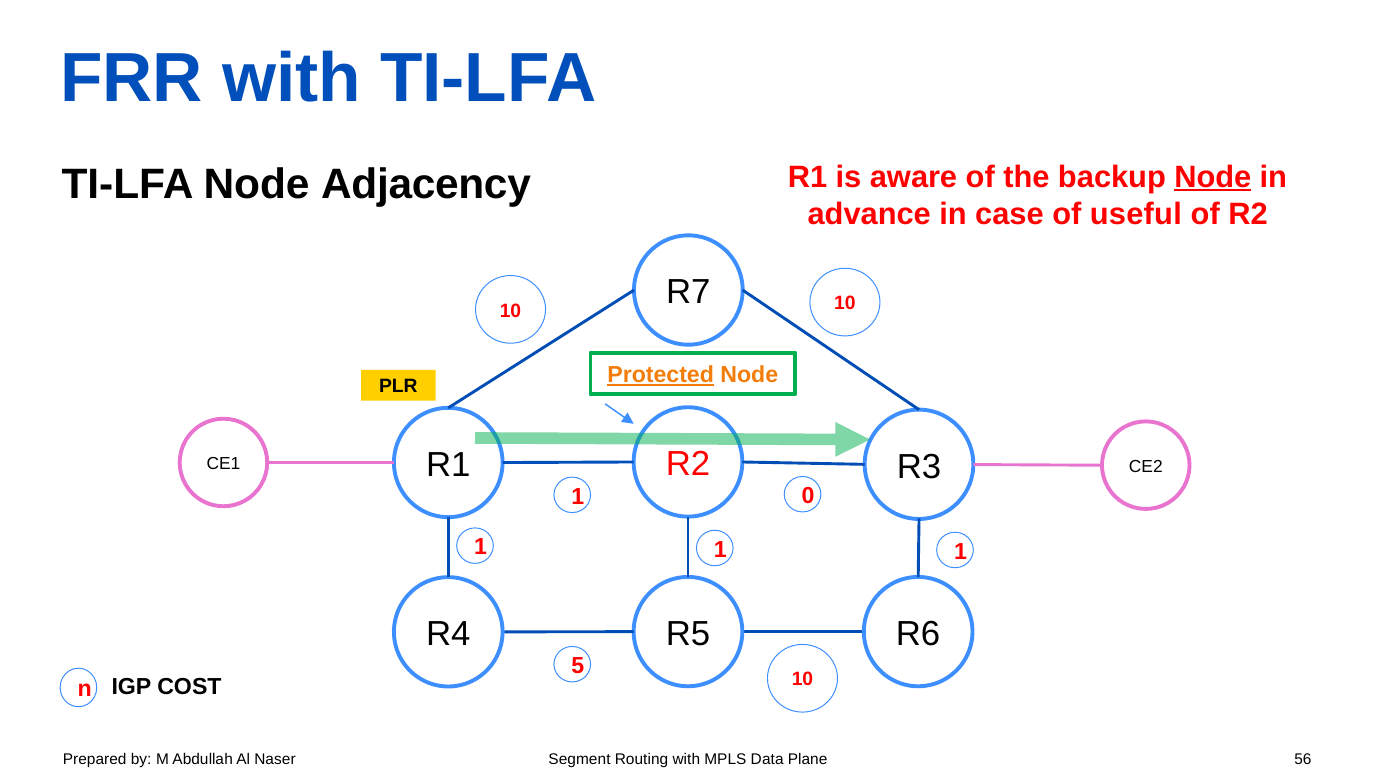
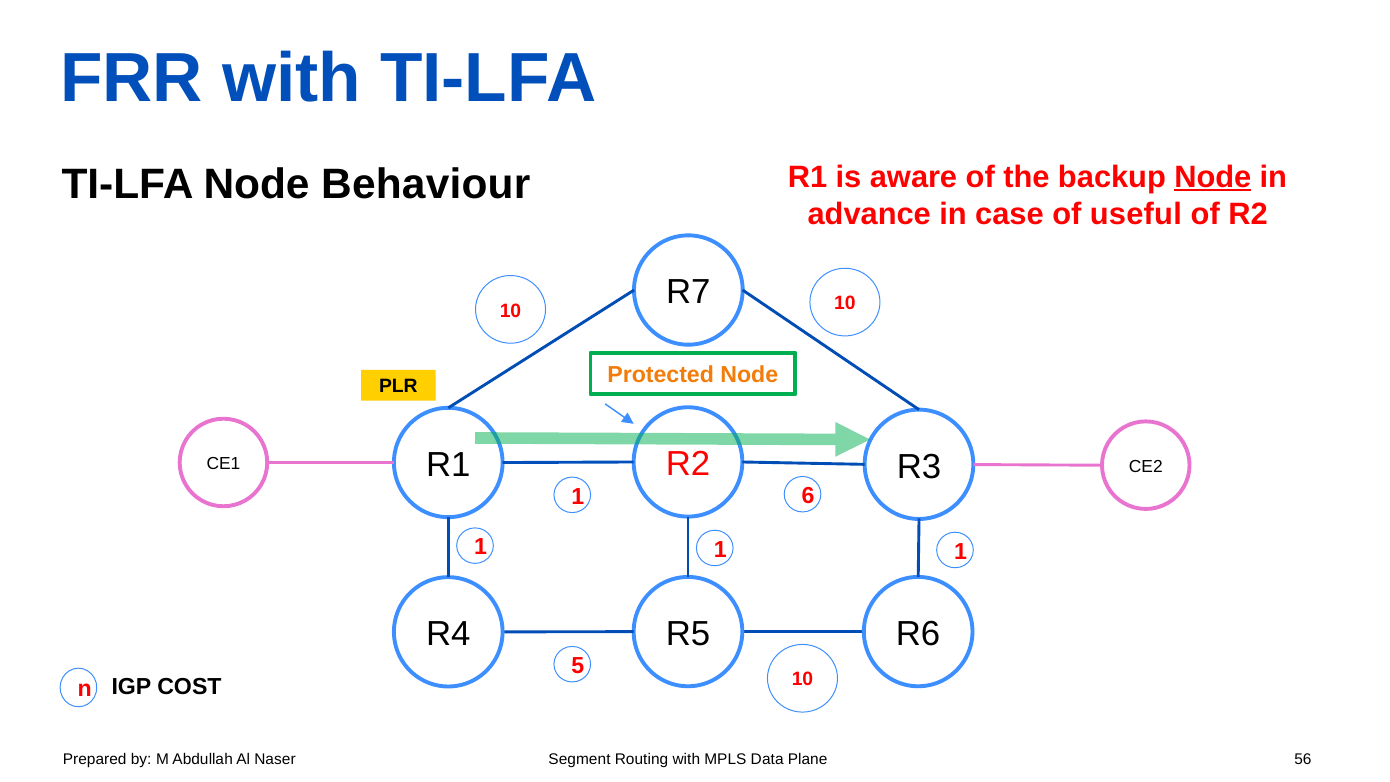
Adjacency: Adjacency -> Behaviour (426, 184)
Protected underline: present -> none (661, 375)
0: 0 -> 6 (808, 496)
